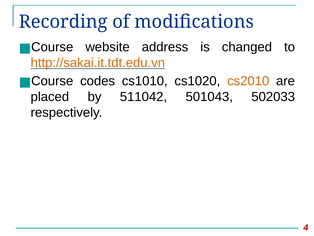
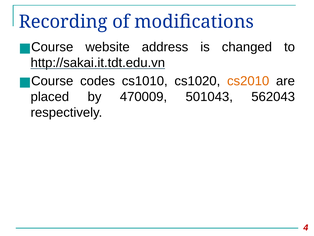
http://sakai.it.tdt.edu.vn colour: orange -> black (98, 63)
511042: 511042 -> 470009 (143, 97)
502033: 502033 -> 562043 (273, 97)
